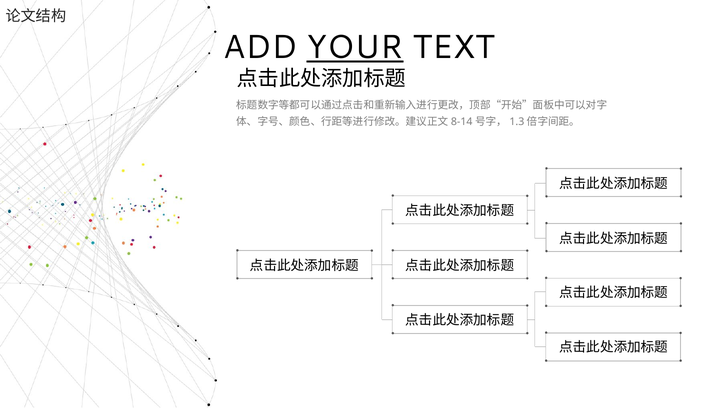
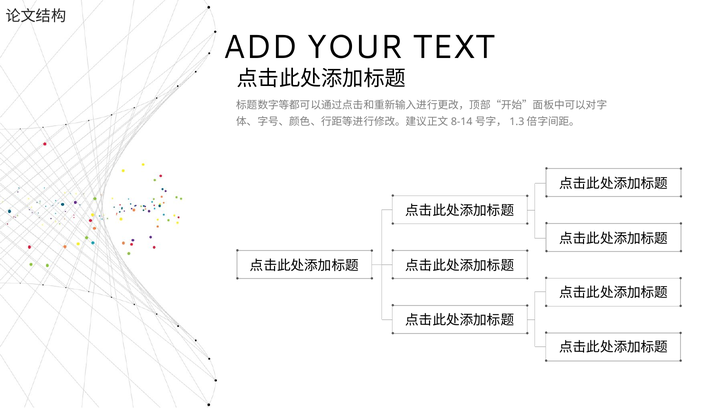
YOUR underline: present -> none (355, 47)
